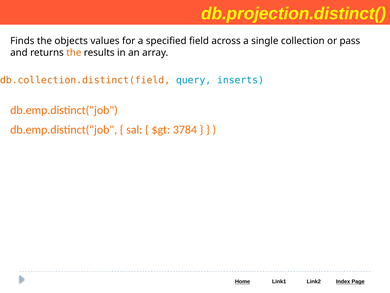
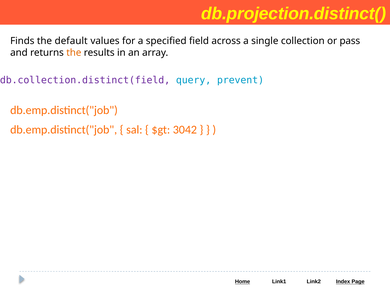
objects: objects -> default (71, 41)
db.collection.distinct(field colour: orange -> purple (85, 80)
inserts: inserts -> prevent (240, 80)
3784: 3784 -> 3042 (185, 129)
